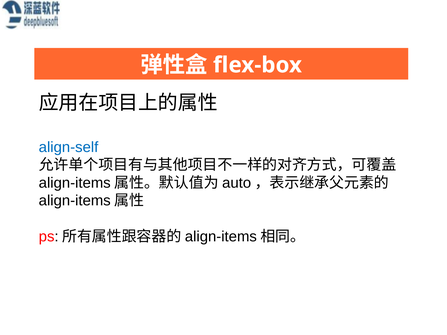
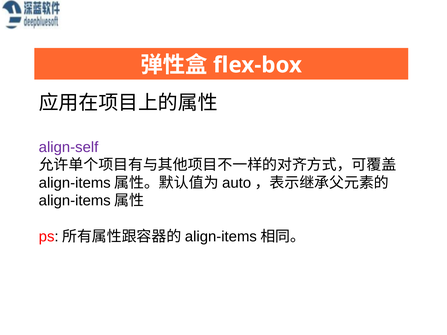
align-self colour: blue -> purple (69, 147)
